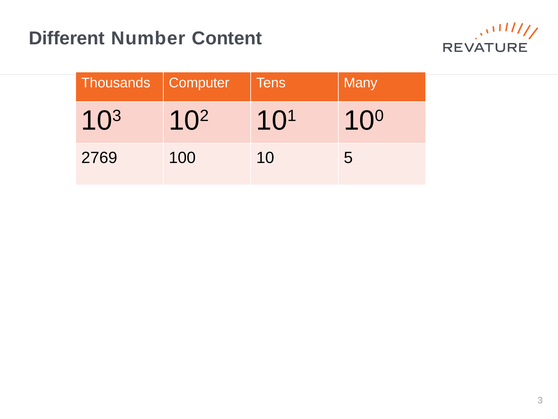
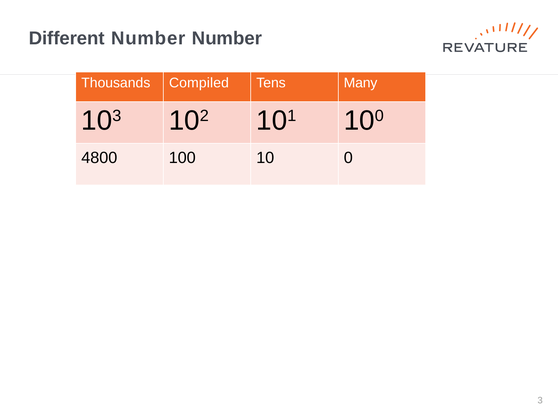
Number Content: Content -> Number (227, 38)
Computer: Computer -> Compiled (199, 83)
2769: 2769 -> 4800 (99, 158)
5: 5 -> 0 (348, 158)
